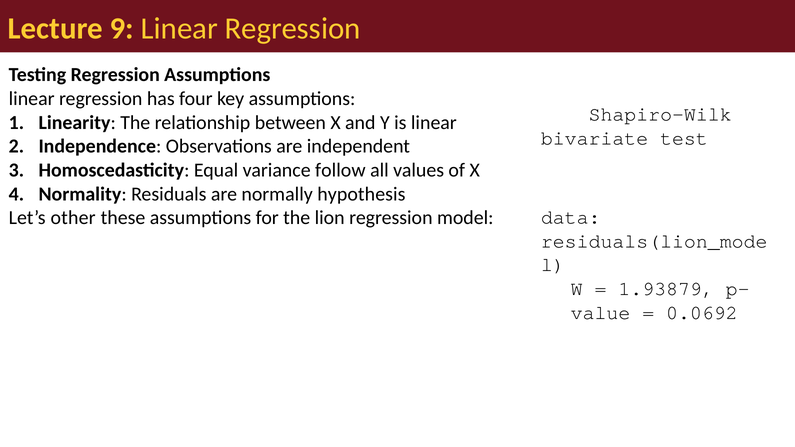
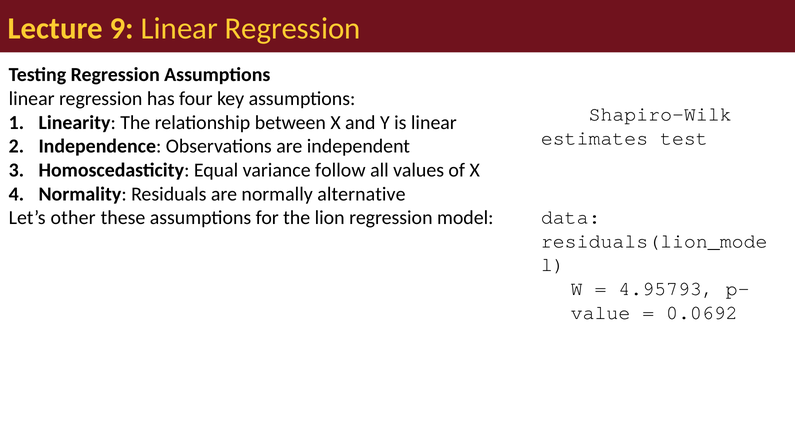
bivariate: bivariate -> estimates (595, 138)
hypothesis: hypothesis -> alternative (361, 194)
1.93879: 1.93879 -> 4.95793 (666, 289)
